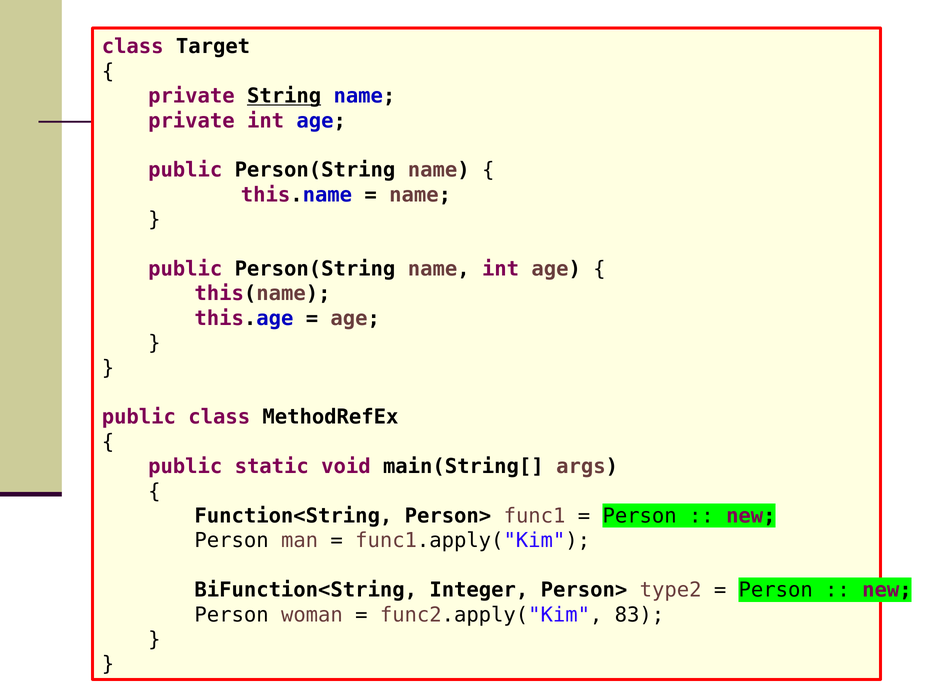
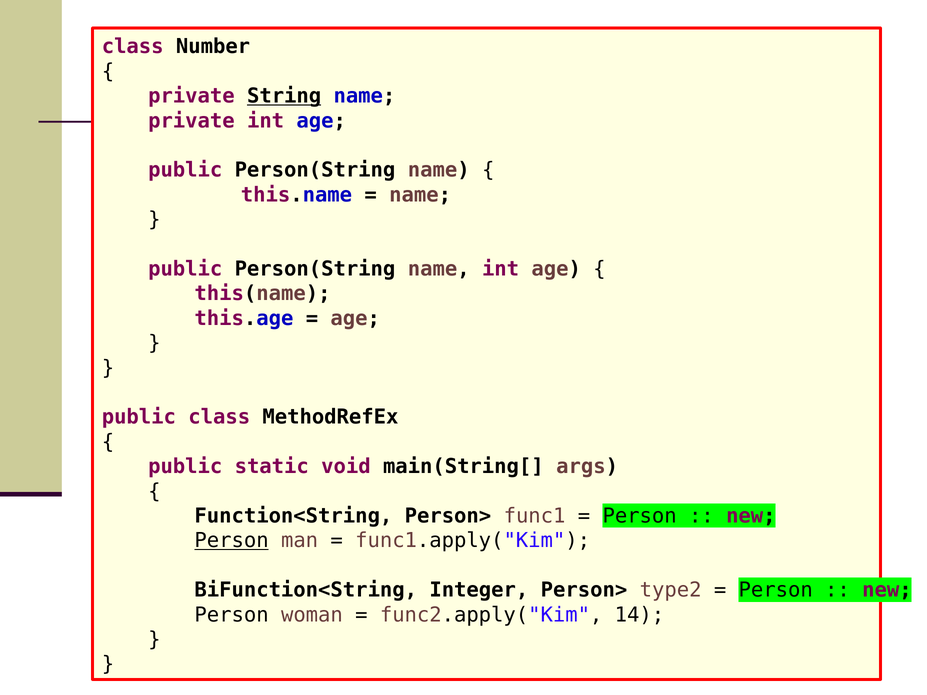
Target: Target -> Number (213, 47)
Person underline: none -> present (232, 541)
83: 83 -> 14 (639, 615)
